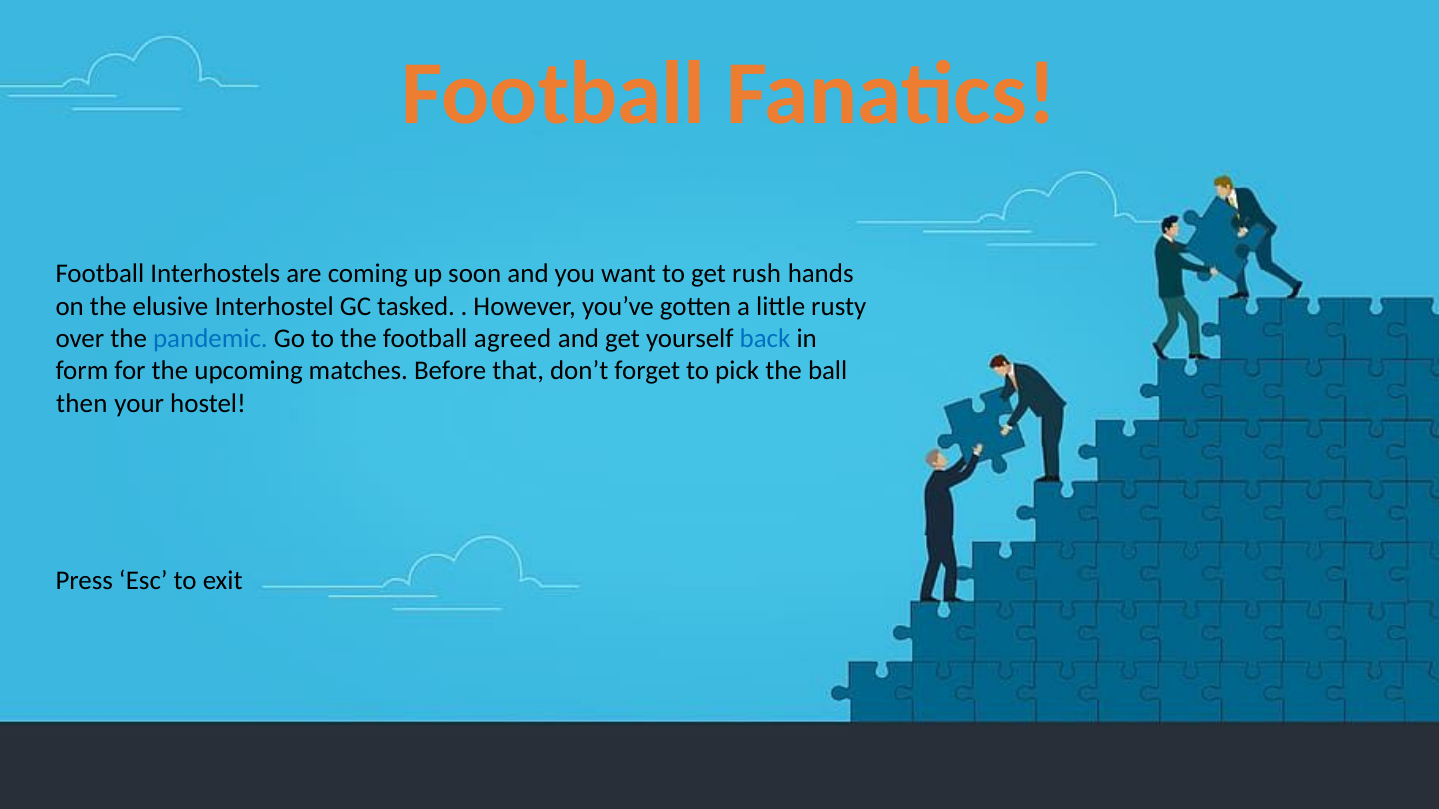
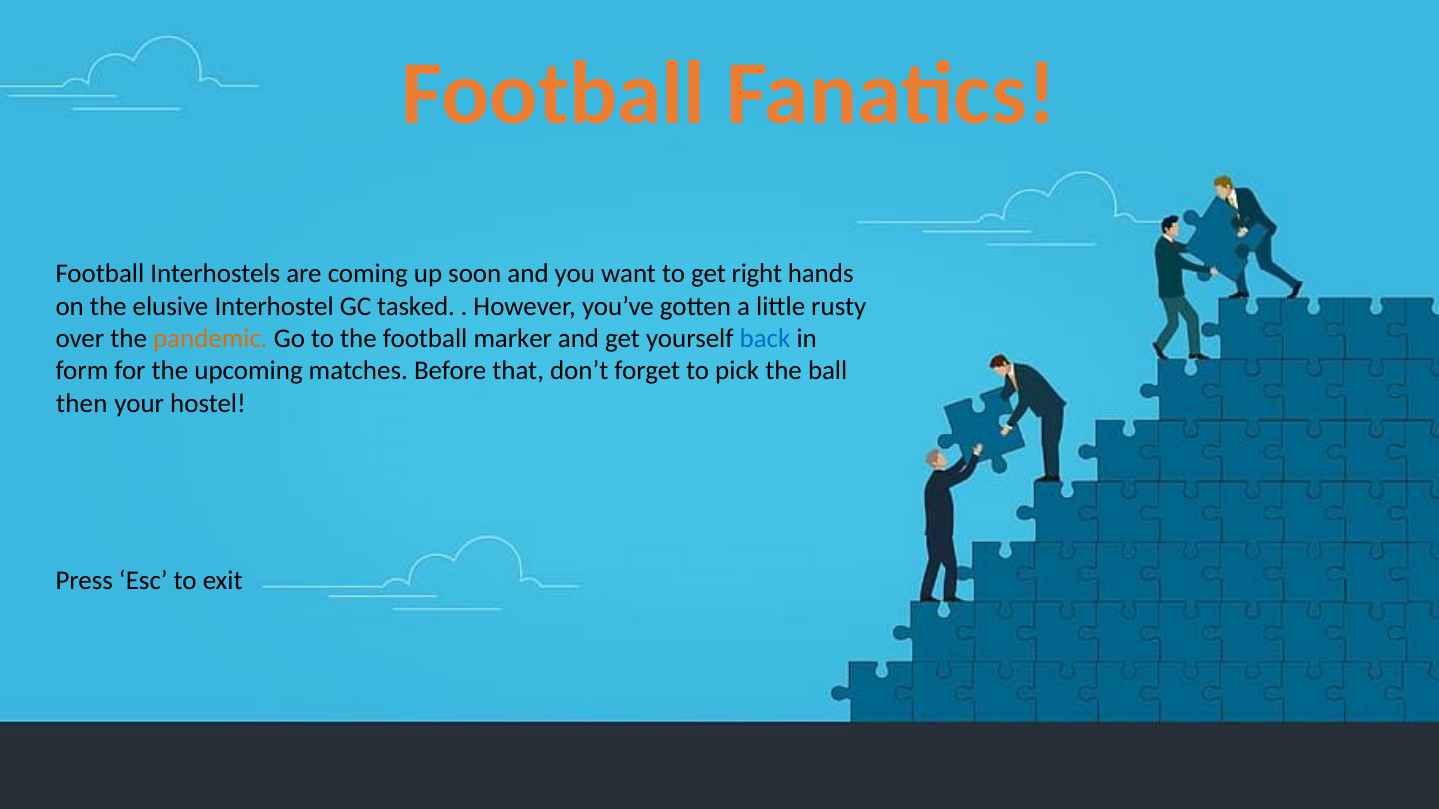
rush: rush -> right (757, 274)
pandemic colour: blue -> orange (210, 339)
agreed: agreed -> marker (513, 339)
